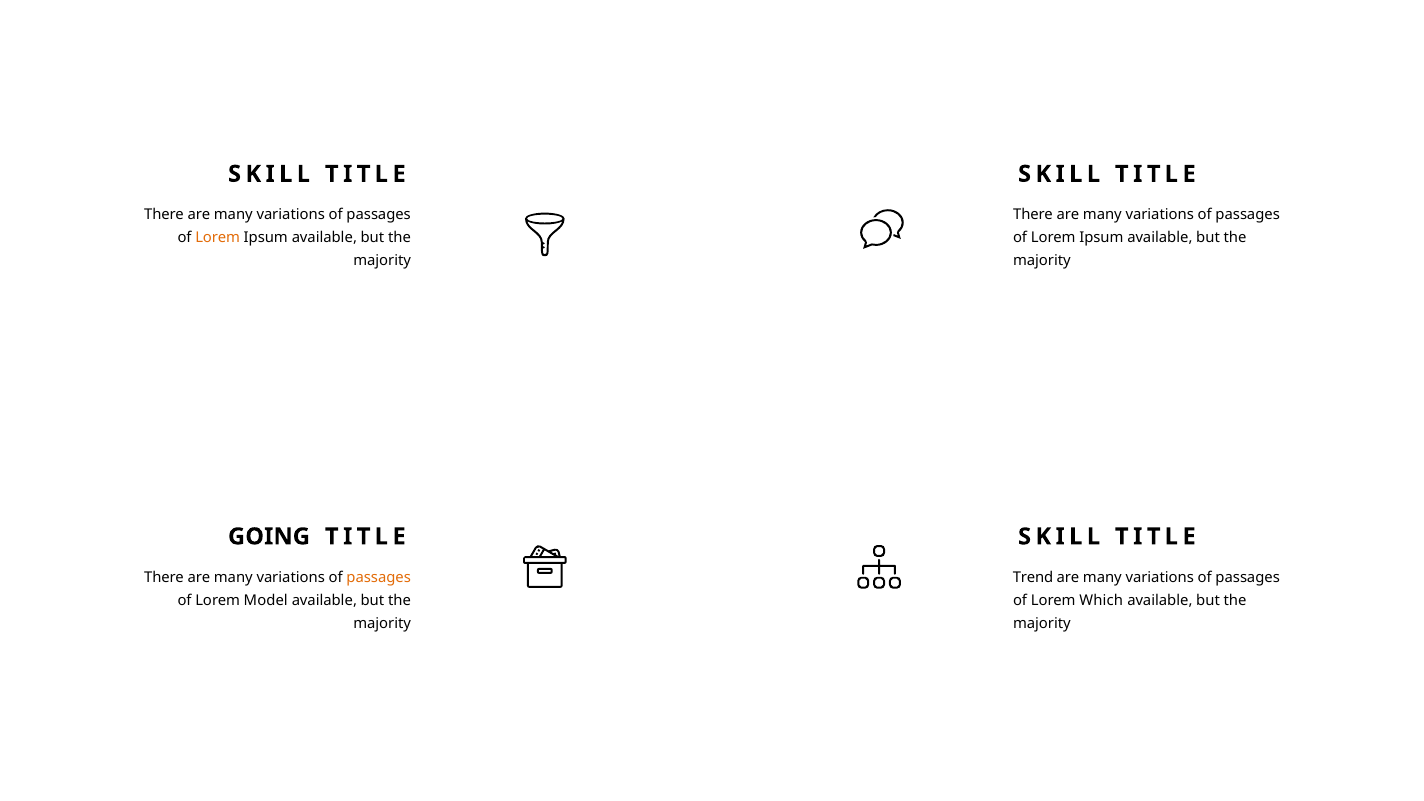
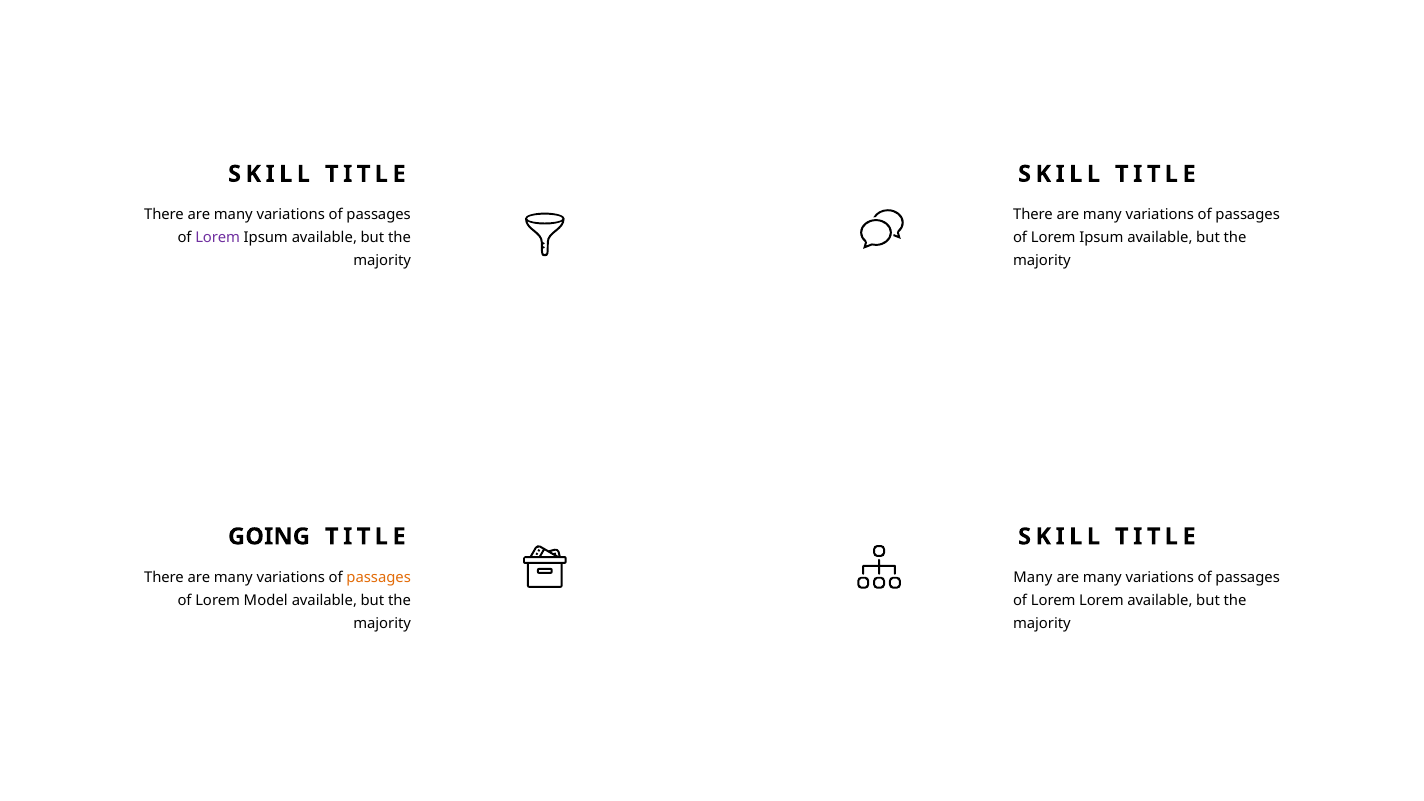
Lorem colour: orange -> purple (218, 238)
Trend: Trend -> Many (1033, 577)
Lorem Which: Which -> Lorem (1101, 600)
